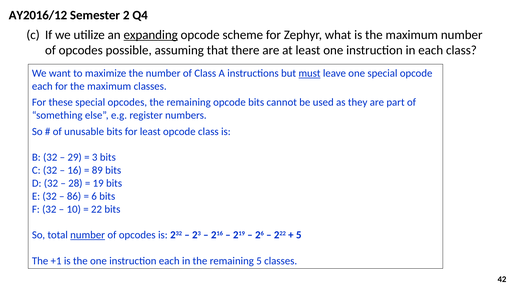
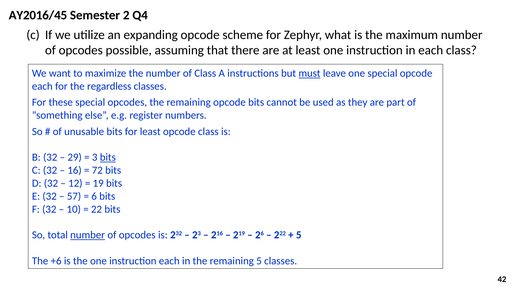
AY2016/12: AY2016/12 -> AY2016/45 (38, 15)
expanding underline: present -> none (151, 35)
for the maximum: maximum -> regardless (109, 86)
bits underline: none -> present (108, 157)
89: 89 -> 72 (97, 170)
28: 28 -> 12 (75, 183)
86: 86 -> 57 (74, 196)
+1: +1 -> +6 (56, 261)
